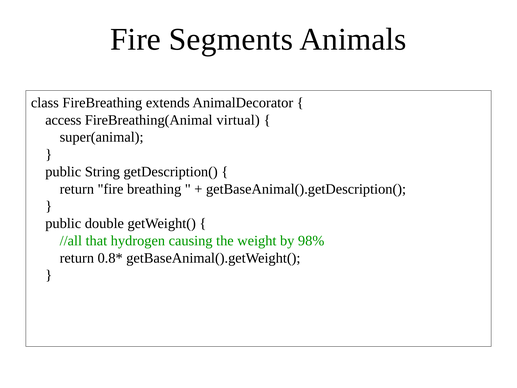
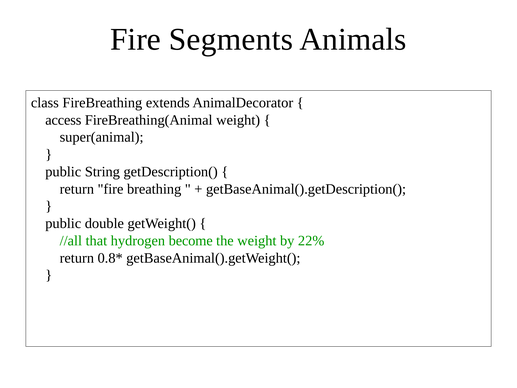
FireBreathing(Animal virtual: virtual -> weight (238, 120)
causing: causing -> become (191, 241)
98%: 98% -> 22% (311, 241)
